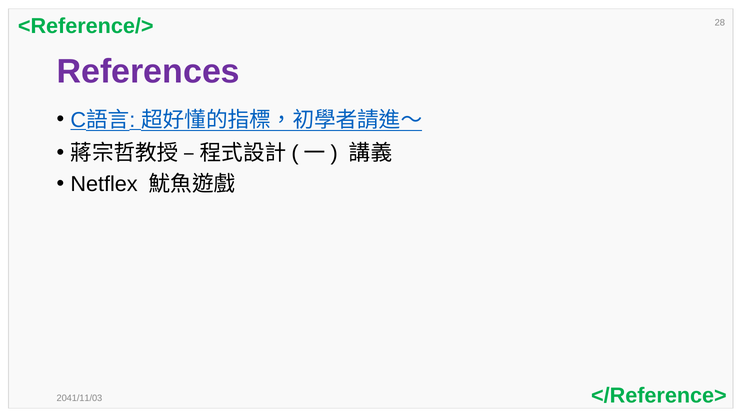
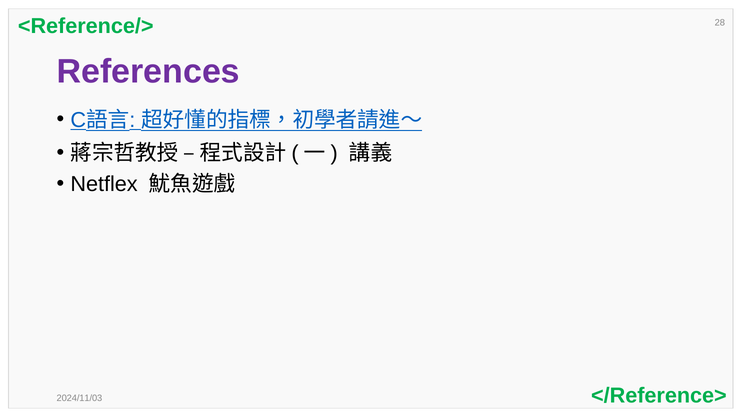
2041/11/03: 2041/11/03 -> 2024/11/03 (79, 399)
